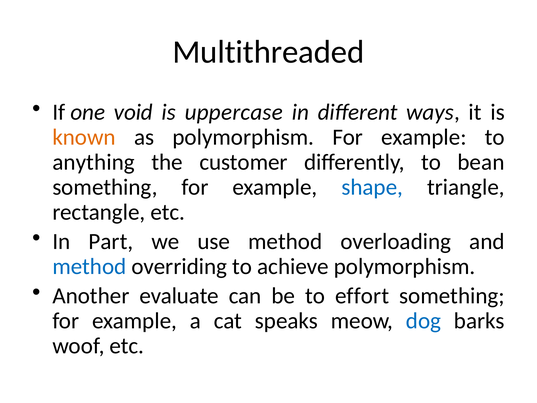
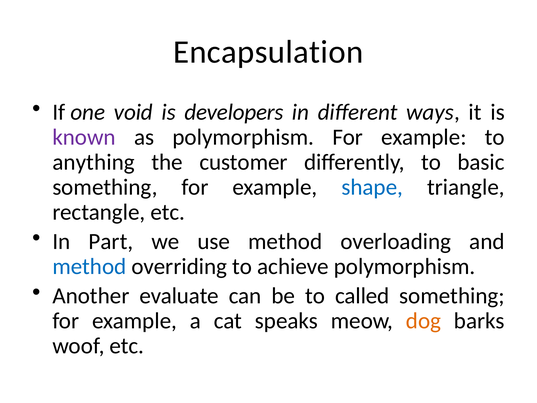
Multithreaded: Multithreaded -> Encapsulation (268, 52)
uppercase: uppercase -> developers (234, 112)
known colour: orange -> purple (84, 137)
bean: bean -> basic (481, 162)
effort: effort -> called (362, 296)
dog colour: blue -> orange (424, 321)
